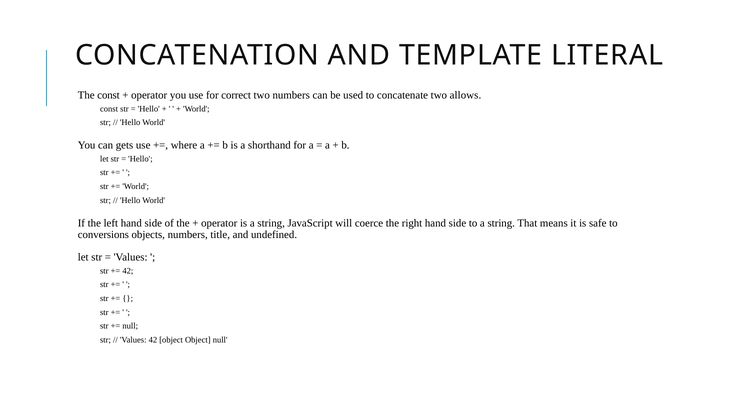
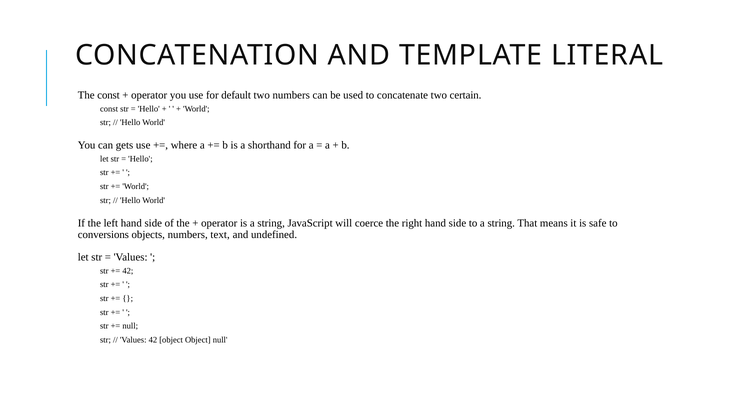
correct: correct -> default (236, 95)
allows: allows -> certain (466, 95)
title: title -> text (220, 235)
